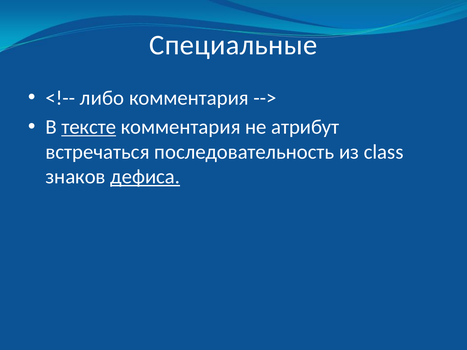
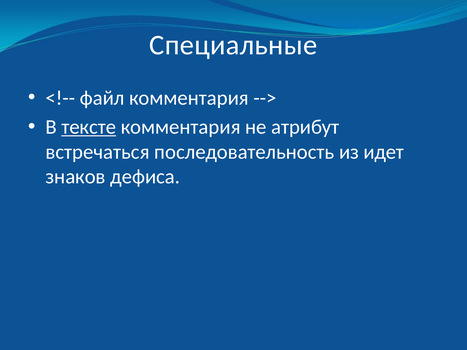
либо: либо -> файл (102, 98)
class: class -> идет (384, 152)
дефиса underline: present -> none (145, 177)
